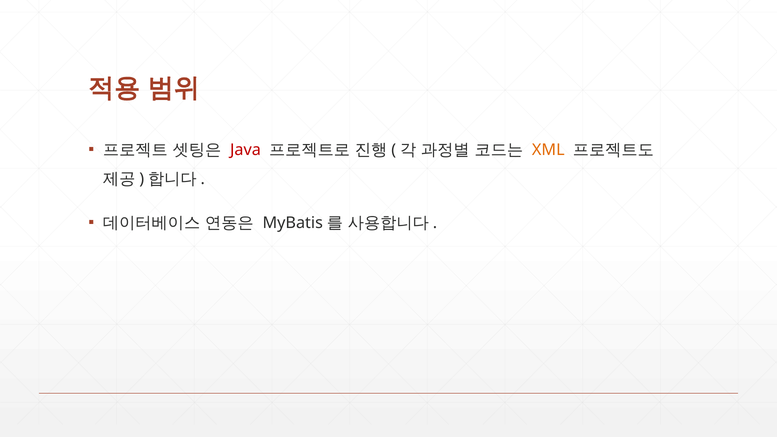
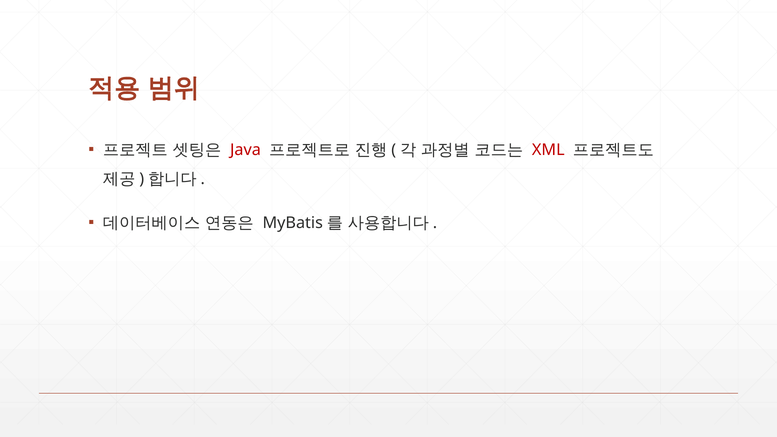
XML colour: orange -> red (548, 150)
